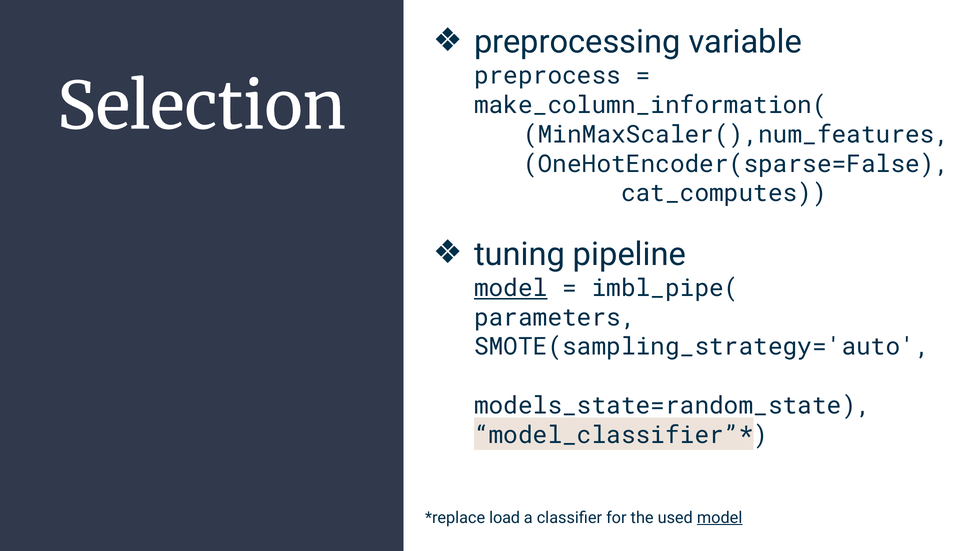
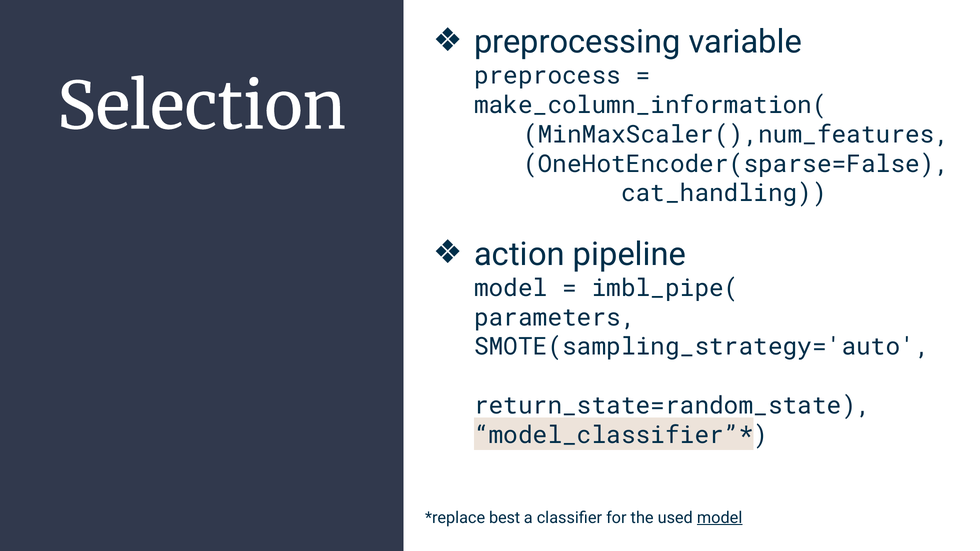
cat_computes: cat_computes -> cat_handling (724, 194)
tuning: tuning -> action (519, 255)
model underline: present -> none (511, 288)
models_state=random_state: models_state=random_state -> return_state=random_state (672, 406)
load: load -> best (505, 518)
